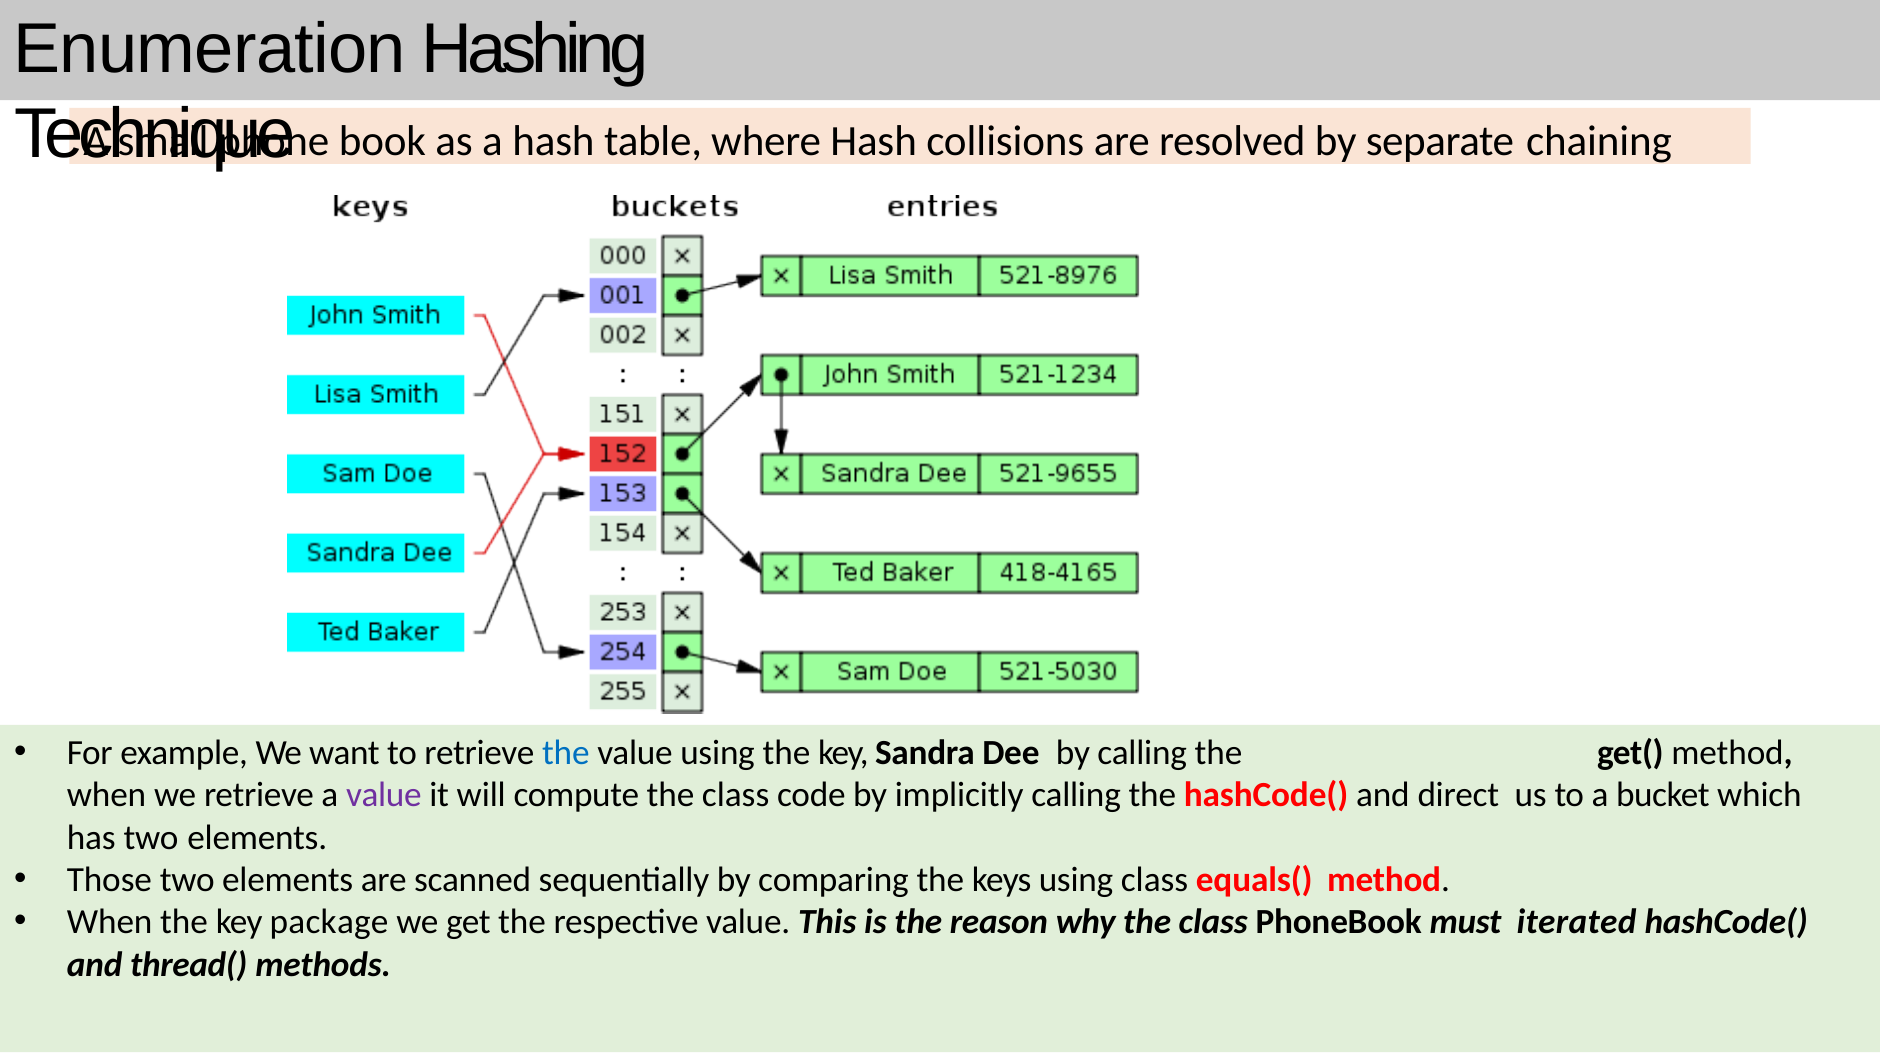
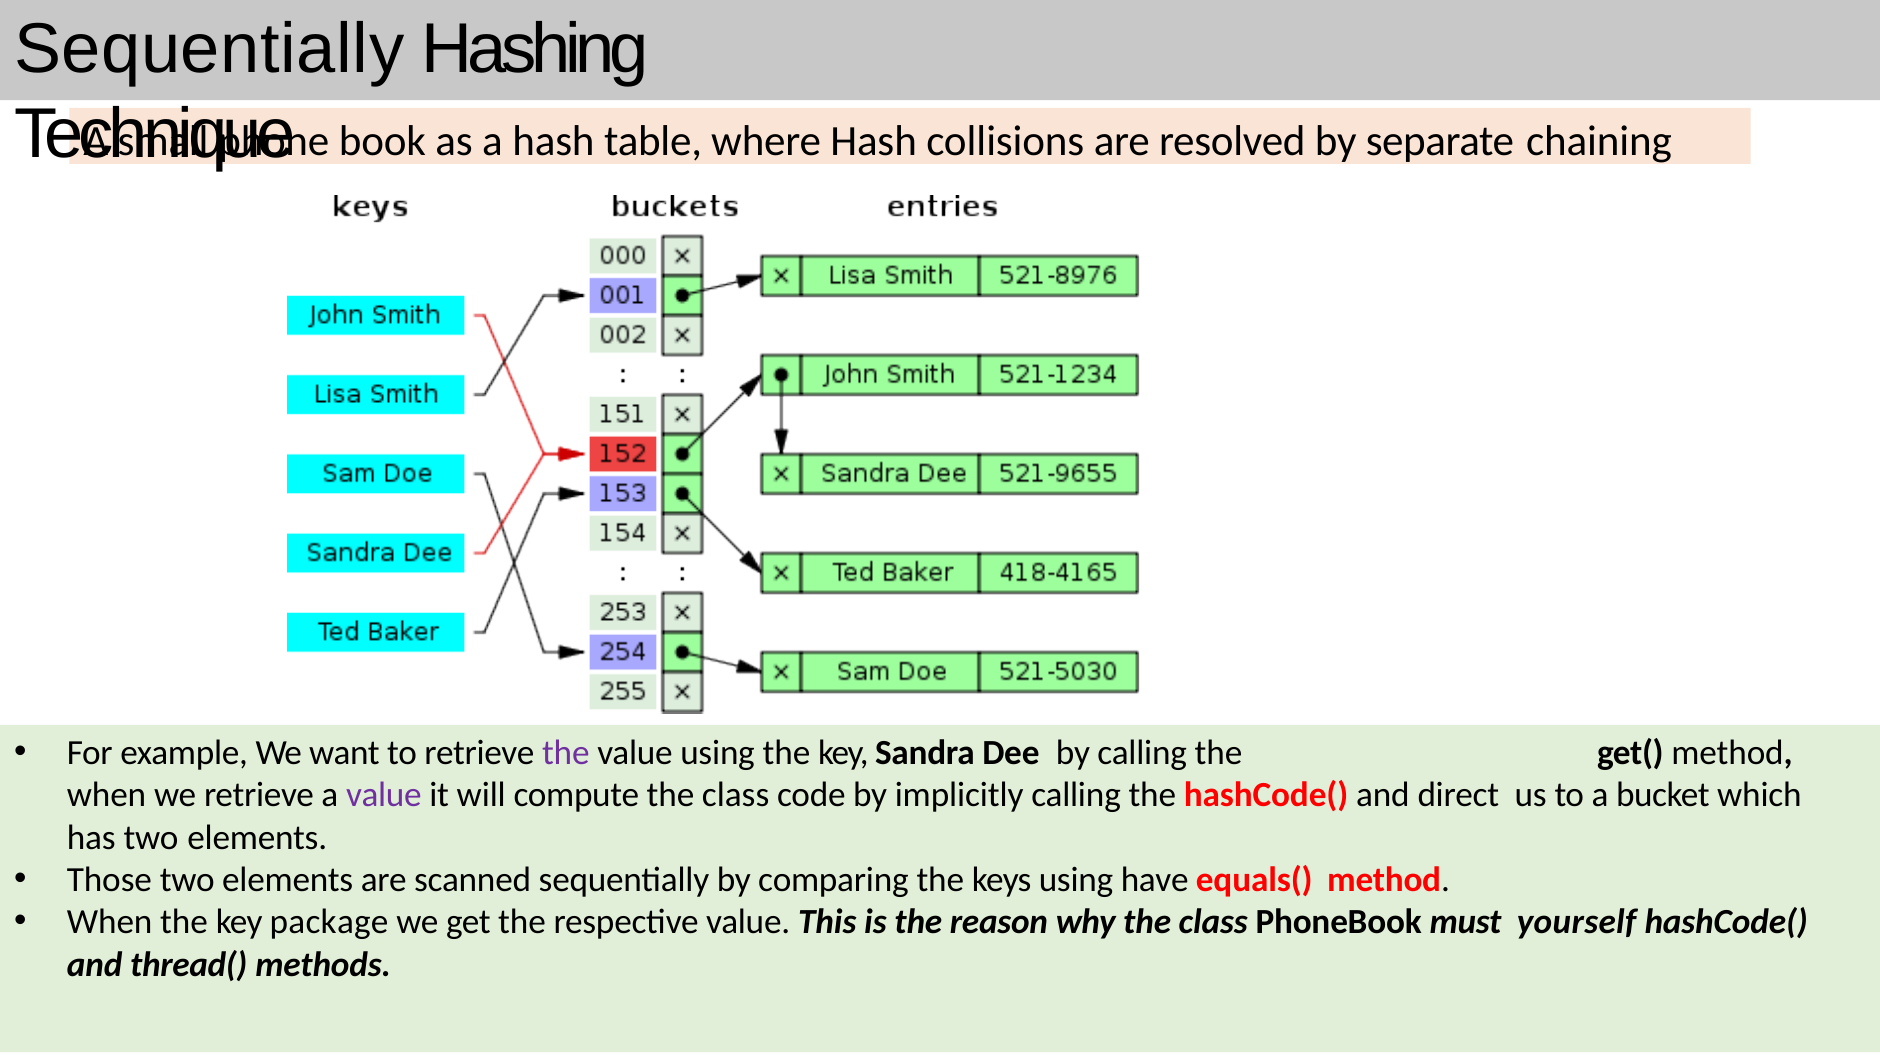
Enumeration: Enumeration -> Sequentially (209, 49)
the colour: blue -> purple (566, 753)
using class: class -> have (1155, 879)
iterated: iterated -> yourself (1577, 922)
